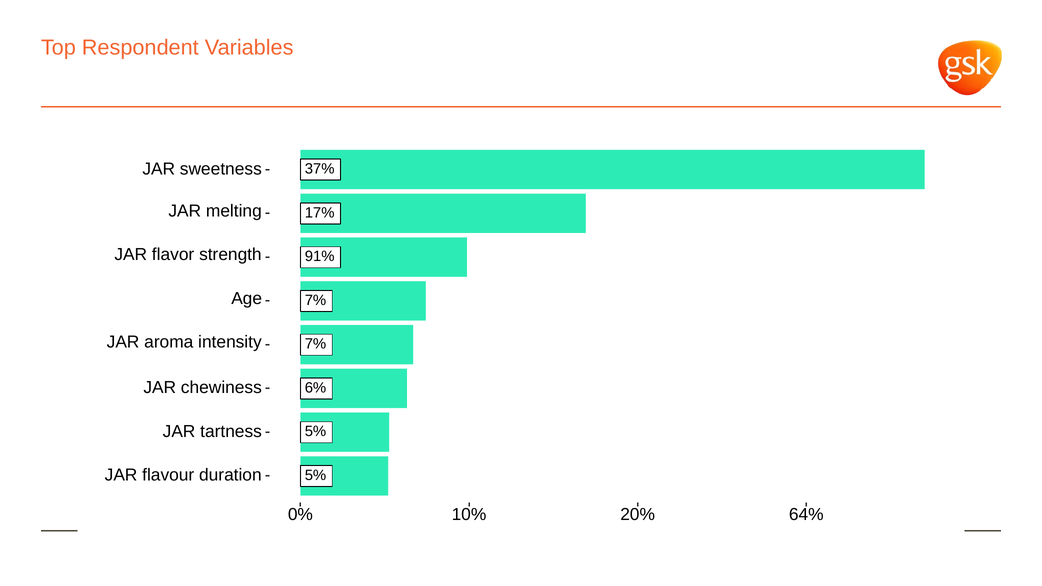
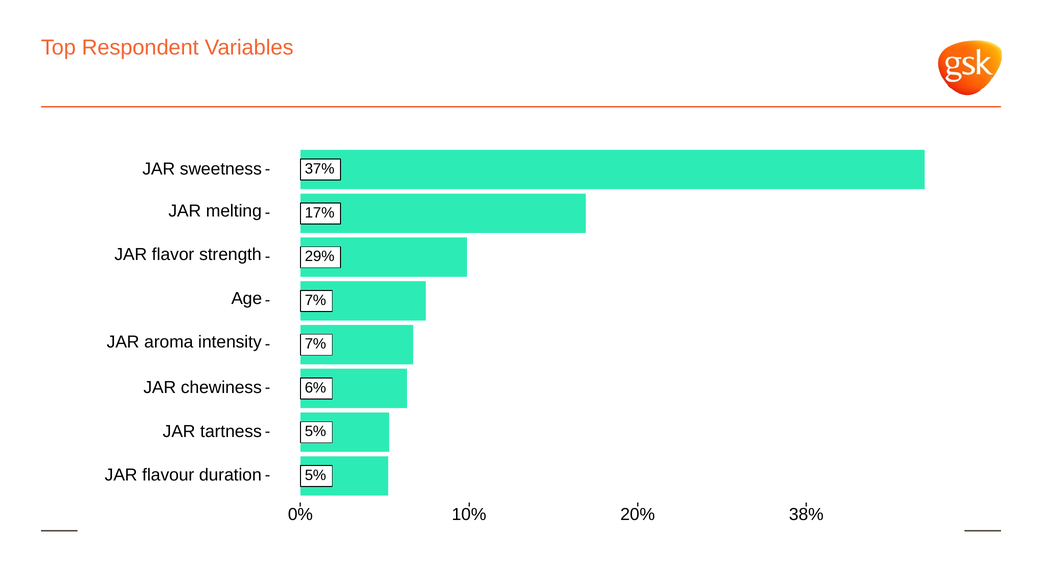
91%: 91% -> 29% (320, 256)
64%: 64% -> 38% (806, 515)
